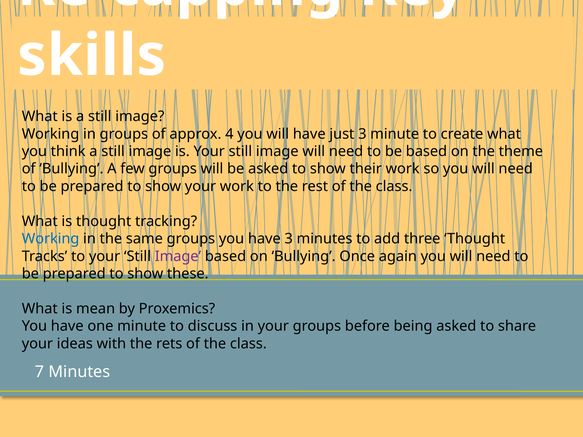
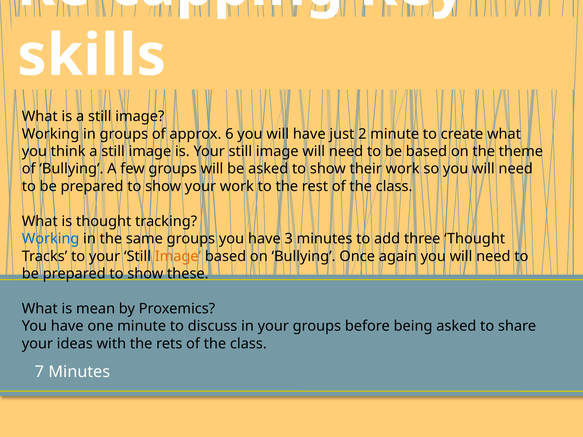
4: 4 -> 6 (229, 134)
just 3: 3 -> 2 (362, 134)
Image colour: purple -> orange (178, 256)
